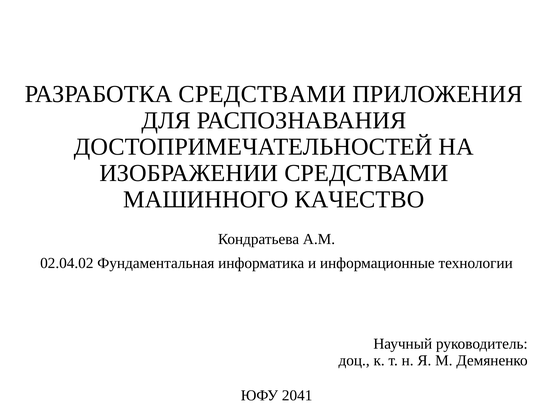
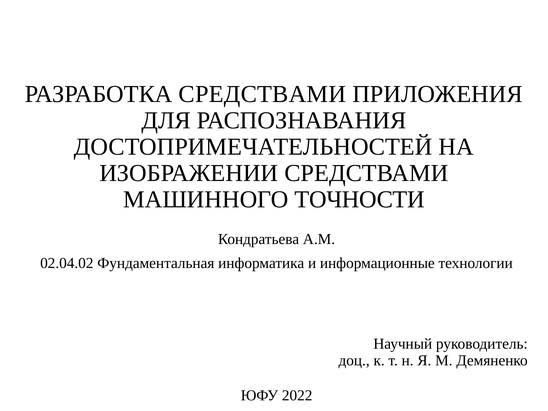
КАЧЕСТВО: КАЧЕСТВО -> ТОЧНОСТИ (360, 199)
2041: 2041 -> 2022 (297, 395)
